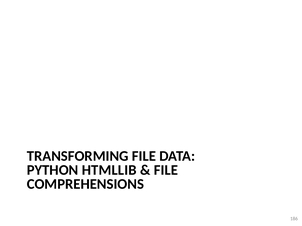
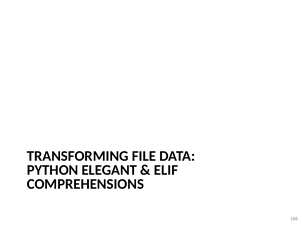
HTMLLIB: HTMLLIB -> ELEGANT (109, 170)
FILE: FILE -> ELIF (166, 170)
